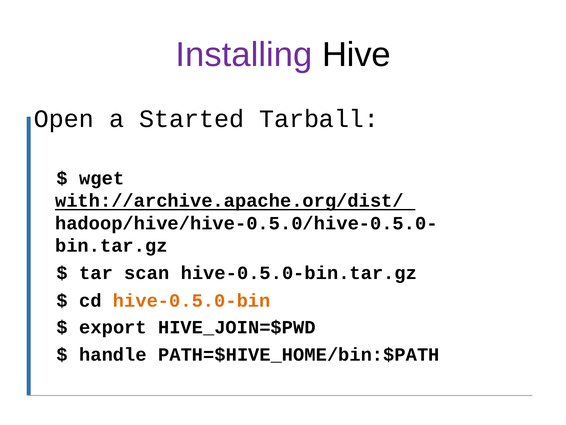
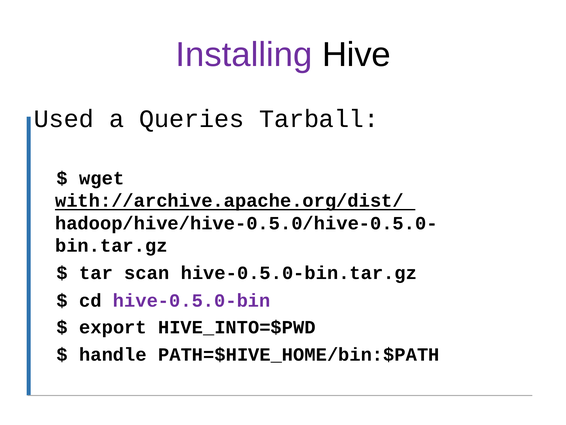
Open: Open -> Used (64, 119)
Started: Started -> Queries (192, 119)
hive-0.5.0-bin colour: orange -> purple (192, 300)
HIVE_JOIN=$PWD: HIVE_JOIN=$PWD -> HIVE_INTO=$PWD (237, 327)
